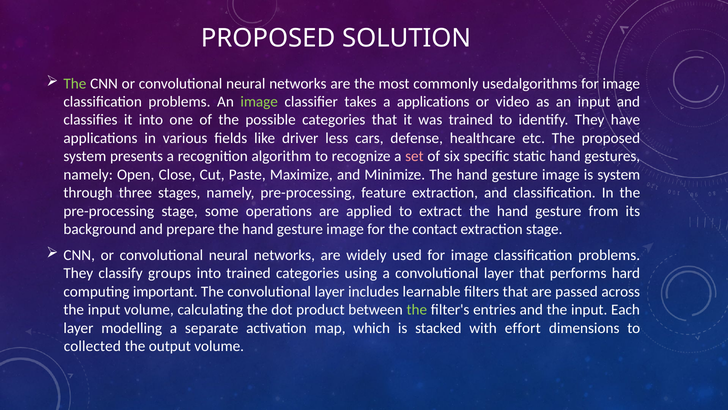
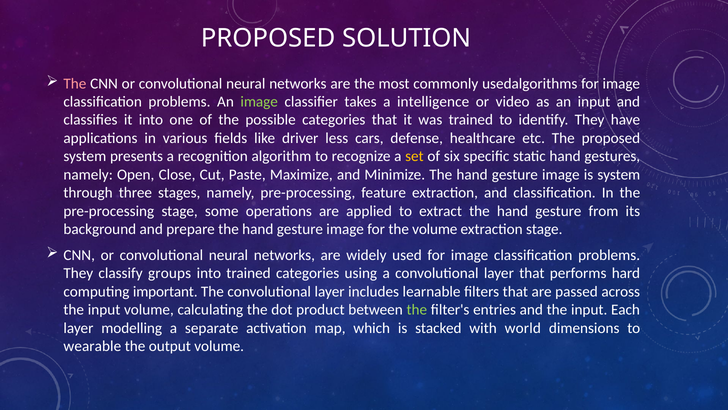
The colour: light green -> pink (75, 83)
a applications: applications -> intelligence (433, 102)
set colour: pink -> yellow (414, 156)
the contact: contact -> volume (435, 229)
effort: effort -> world (523, 328)
collected: collected -> wearable (92, 346)
